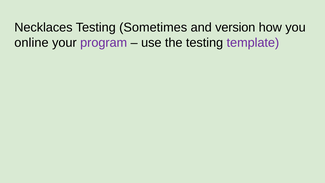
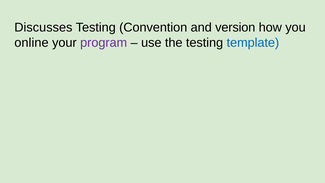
Necklaces: Necklaces -> Discusses (43, 28)
Sometimes: Sometimes -> Convention (153, 28)
template colour: purple -> blue (253, 43)
